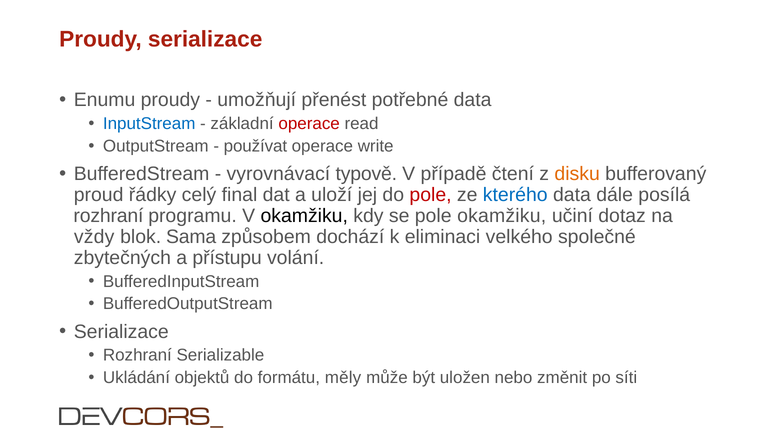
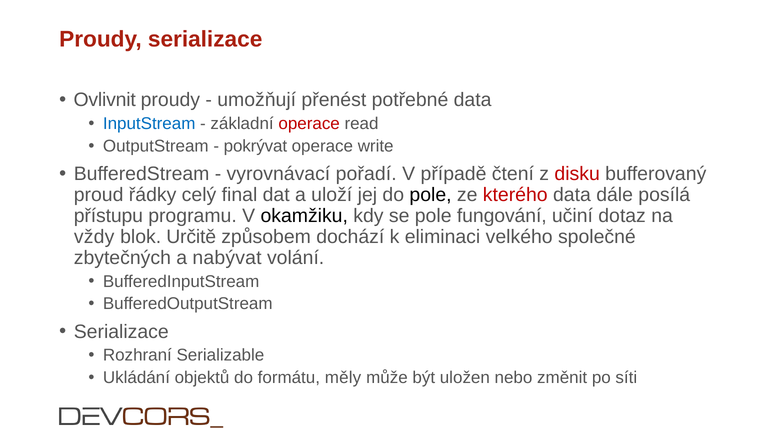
Enumu: Enumu -> Ovlivnit (105, 100)
používat: používat -> pokrývat (255, 146)
typově: typově -> pořadí (366, 174)
disku colour: orange -> red (577, 174)
pole colour: red -> black (431, 195)
kterého colour: blue -> red (515, 195)
rozhraní: rozhraní -> přístupu (108, 216)
pole okamžiku: okamžiku -> fungování (502, 216)
Sama: Sama -> Určitě (191, 237)
přístupu: přístupu -> nabývat (227, 258)
